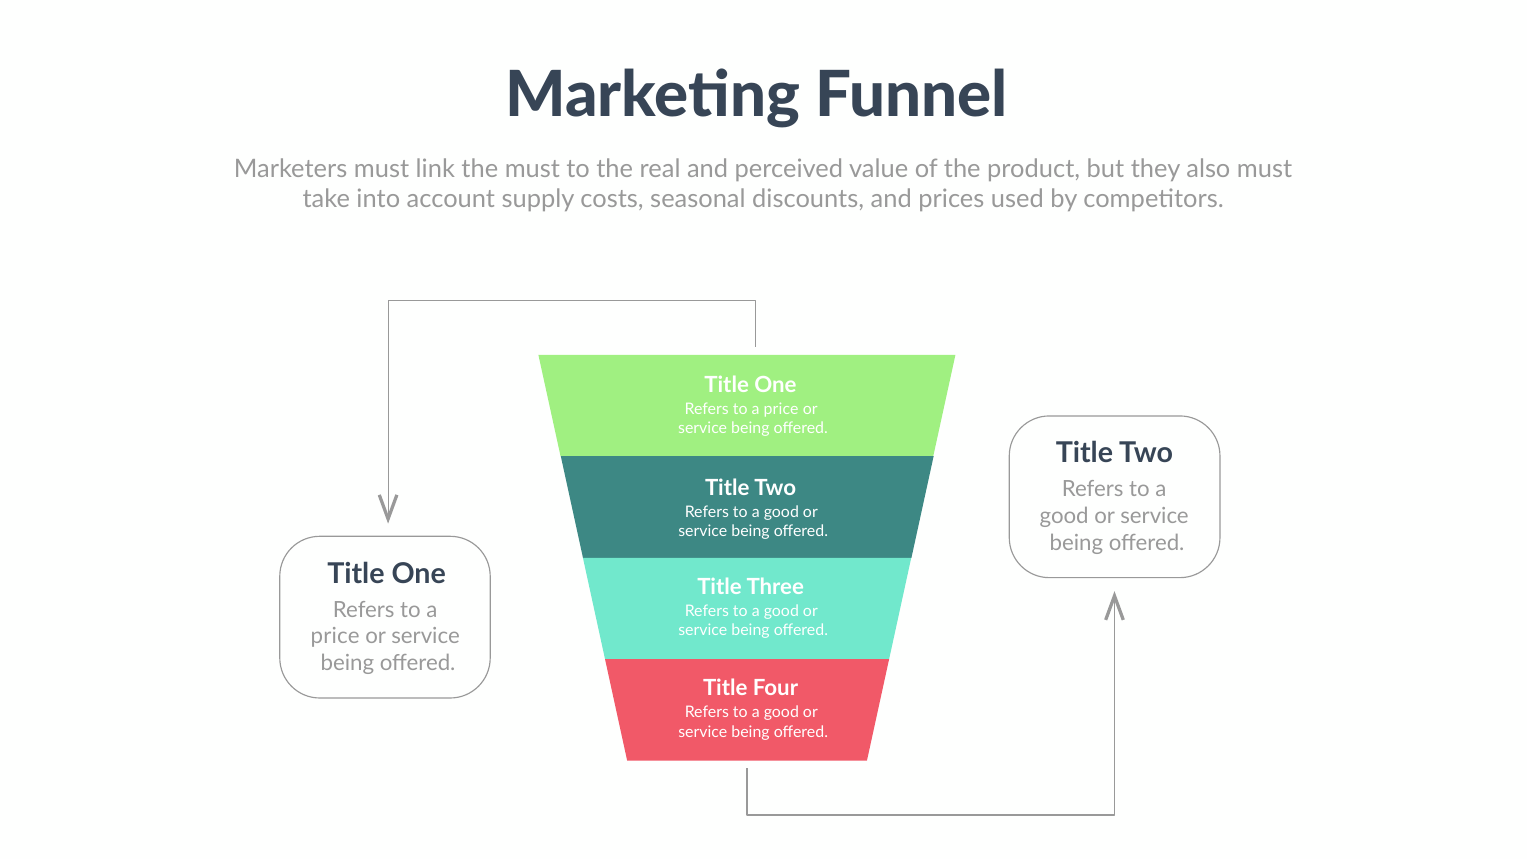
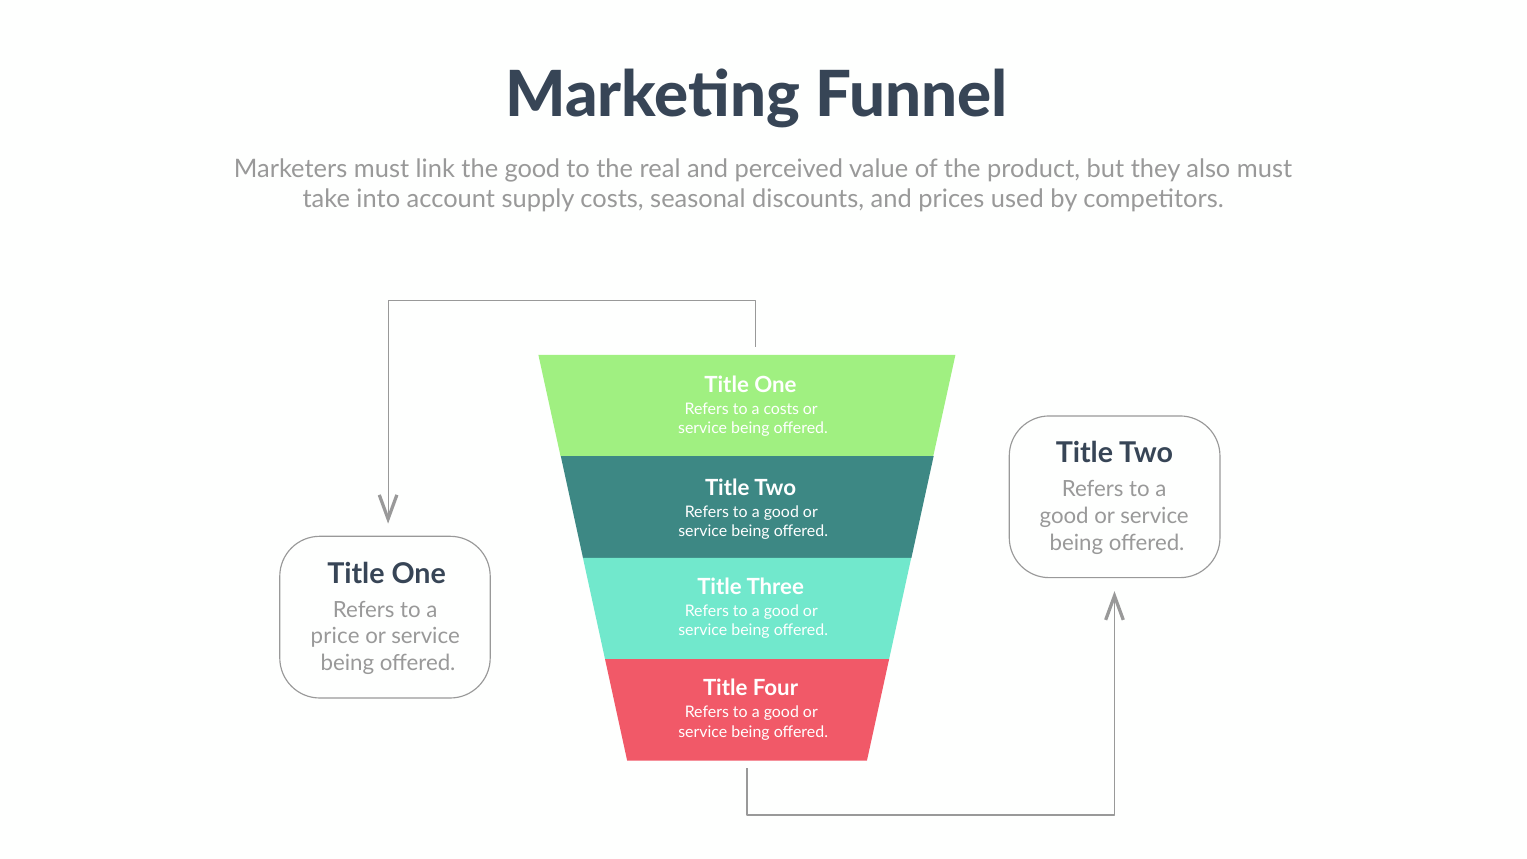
the must: must -> good (532, 169)
price: price -> costs (781, 409)
